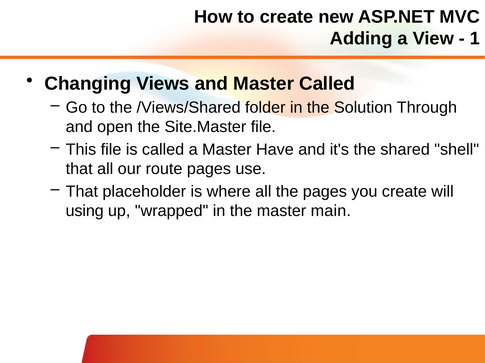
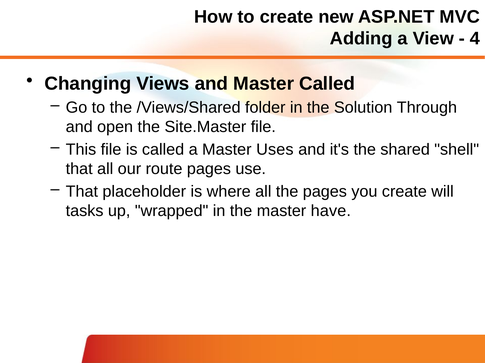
1: 1 -> 4 (475, 39)
Have: Have -> Uses (275, 150)
using: using -> tasks (85, 211)
main: main -> have (331, 211)
